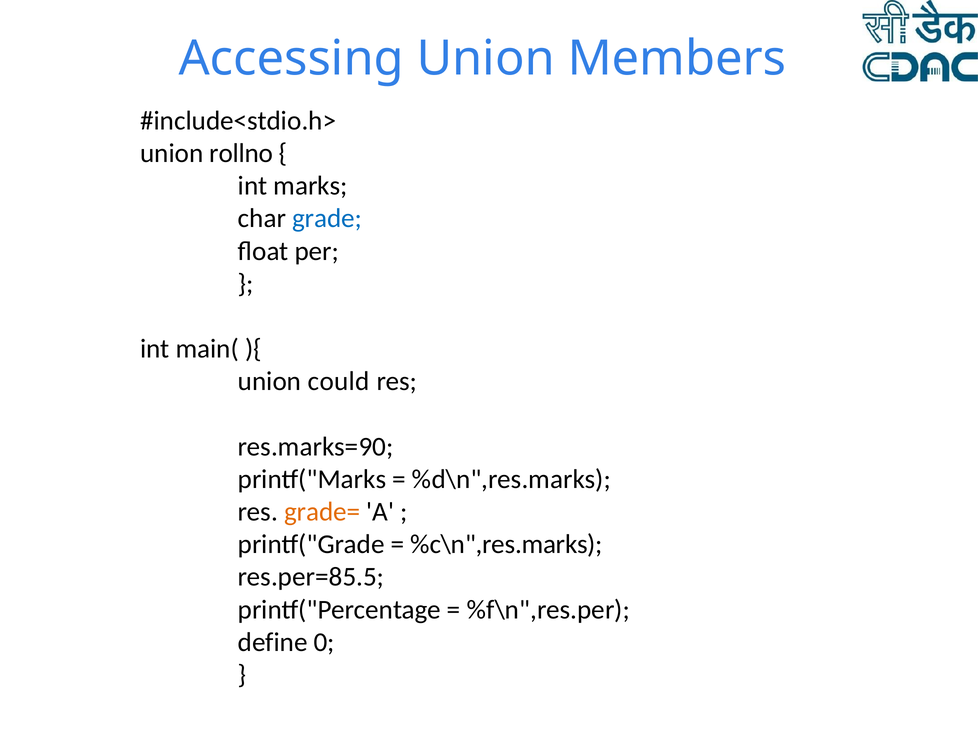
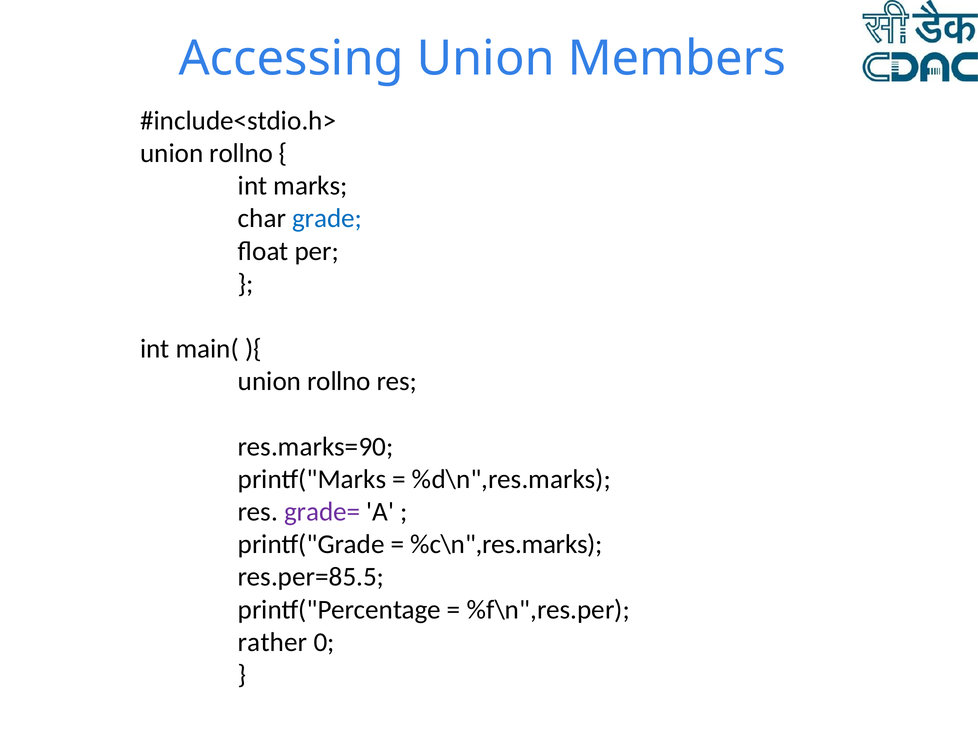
could: could -> rollno (339, 382)
grade= colour: orange -> purple (322, 512)
define: define -> rather (273, 643)
